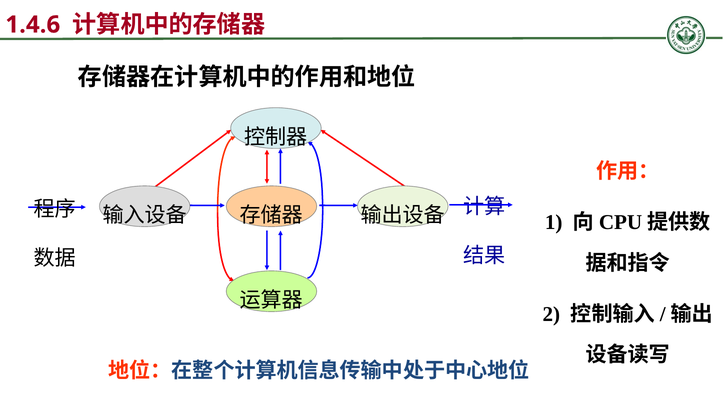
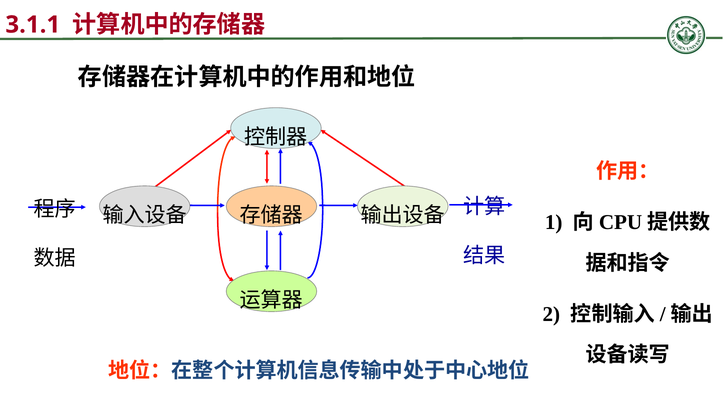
1.4.6: 1.4.6 -> 3.1.1 (33, 25)
